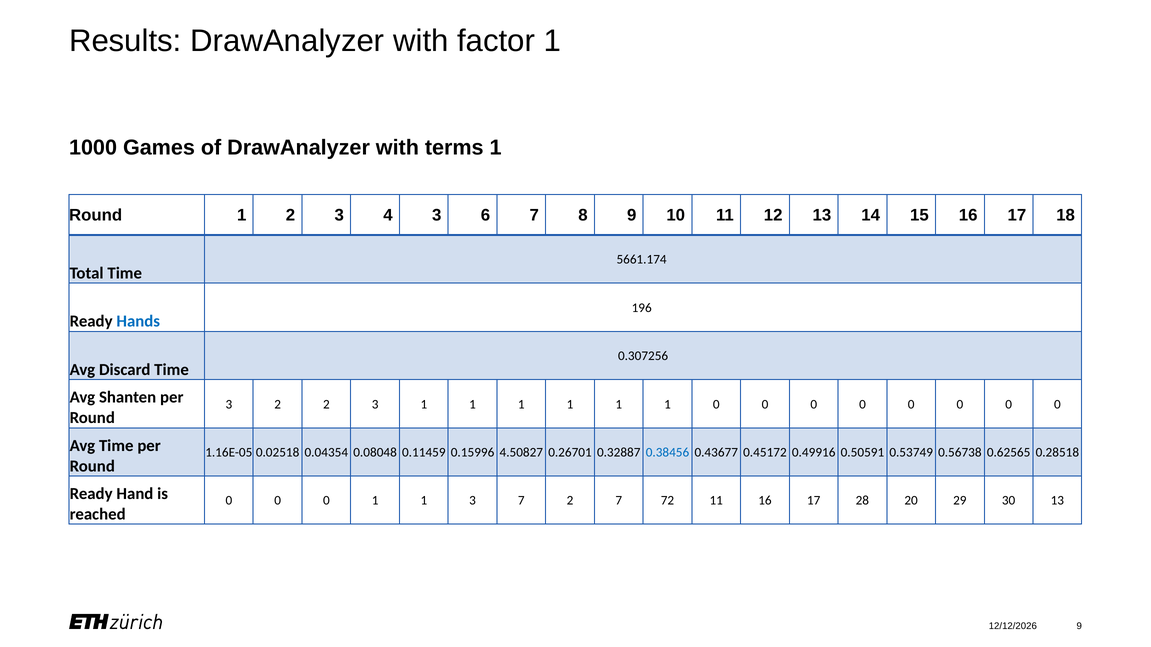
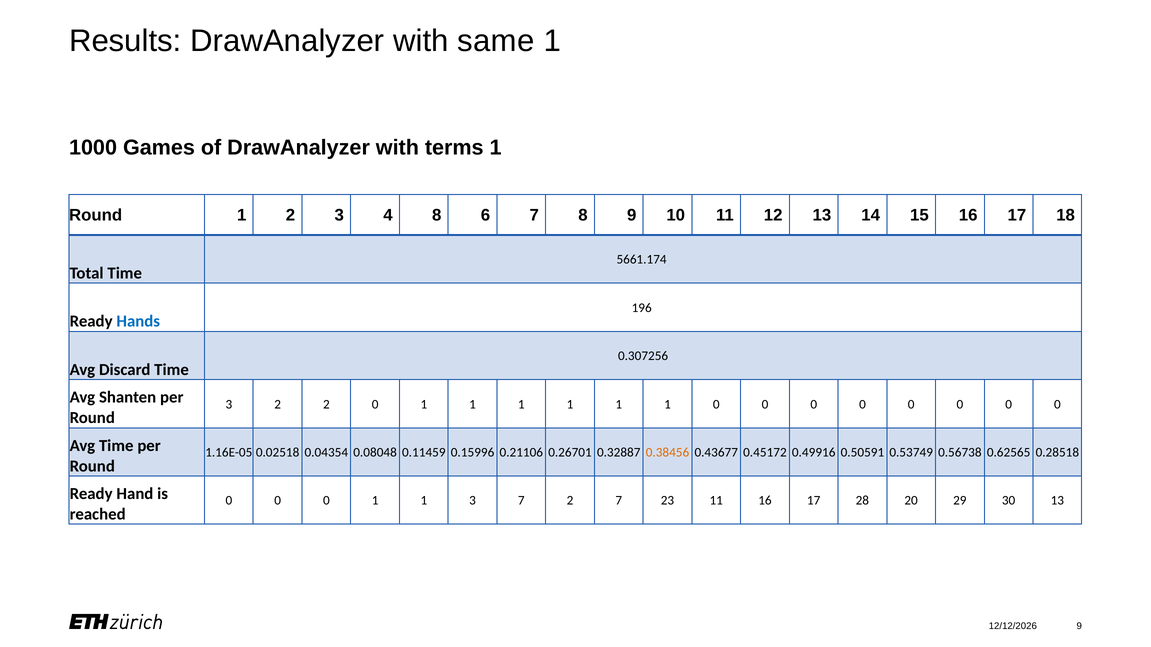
factor: factor -> same (496, 41)
4 3: 3 -> 8 (437, 215)
2 2 3: 3 -> 0 (375, 404)
4.50827: 4.50827 -> 0.21106 (521, 453)
0.38456 colour: blue -> orange (668, 453)
72: 72 -> 23 (667, 501)
